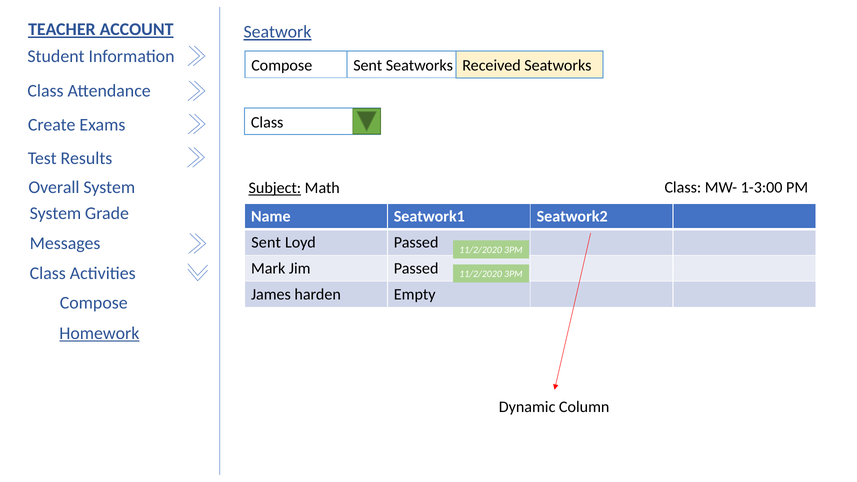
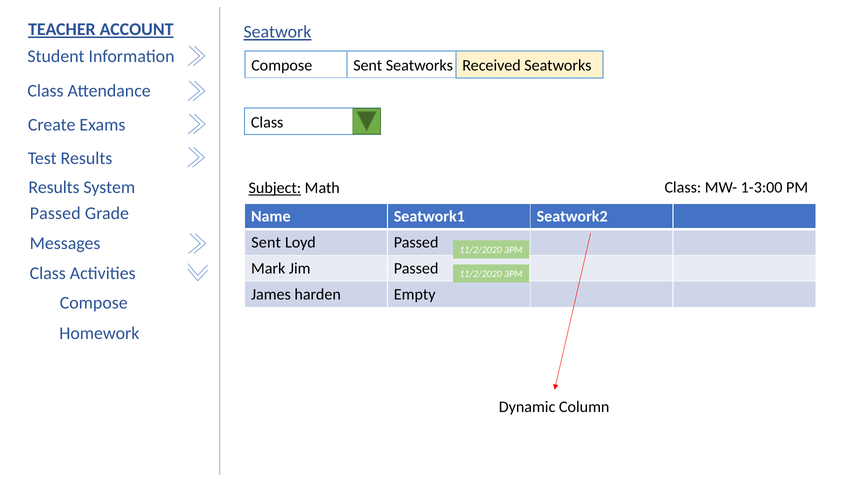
Overall: Overall -> Results (54, 187)
System: System -> Passed (55, 213)
Homework underline: present -> none (99, 333)
